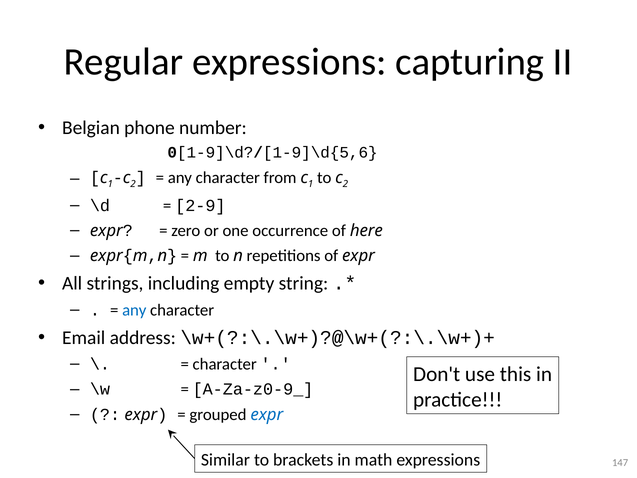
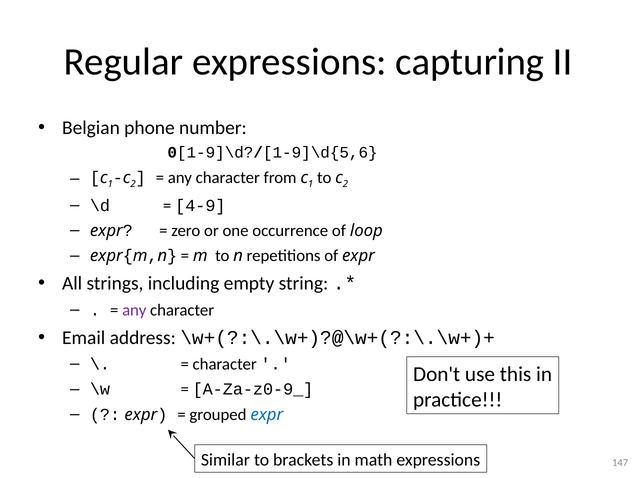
2-9: 2-9 -> 4-9 (200, 205)
here: here -> loop (366, 231)
any colour: blue -> purple (134, 310)
